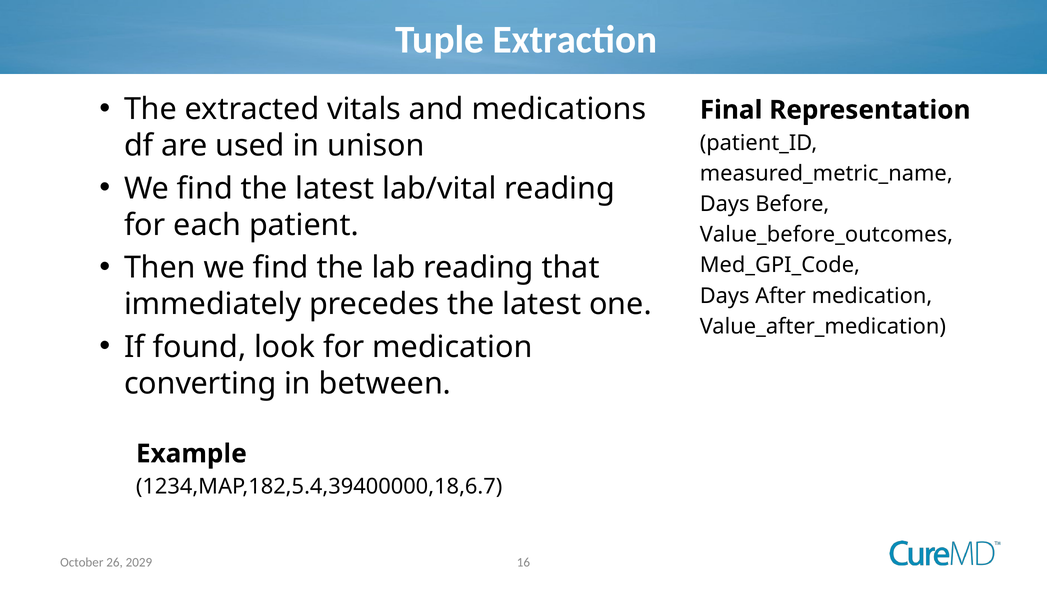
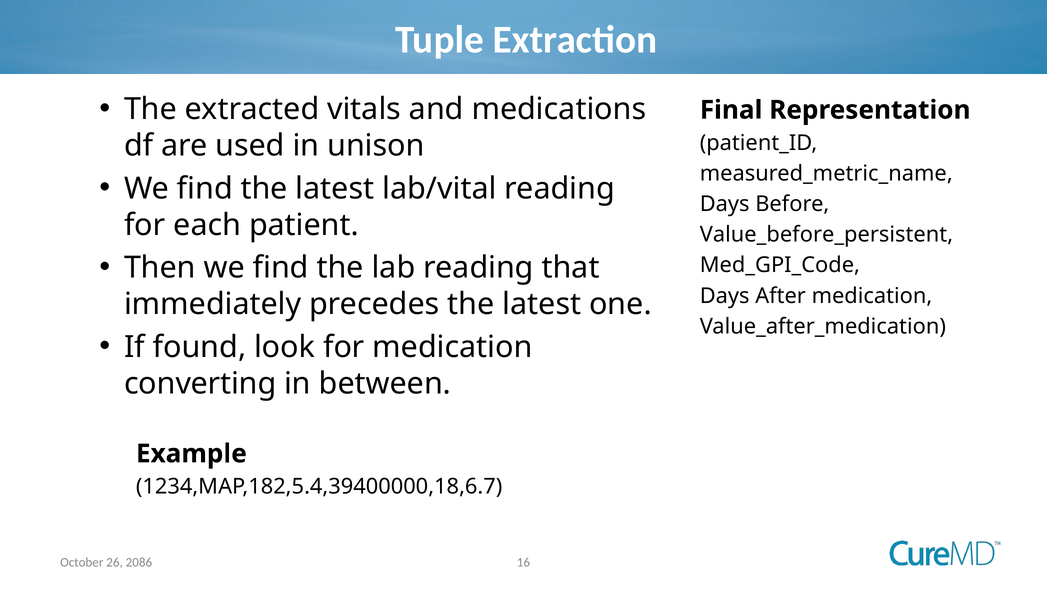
Value_before_outcomes: Value_before_outcomes -> Value_before_persistent (826, 235)
2029: 2029 -> 2086 (139, 562)
